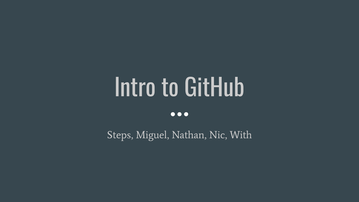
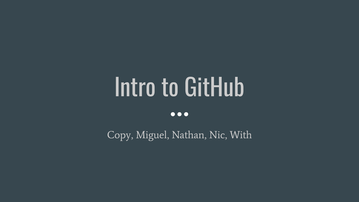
Steps: Steps -> Copy (120, 135)
